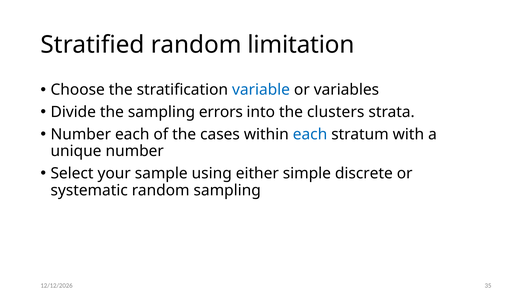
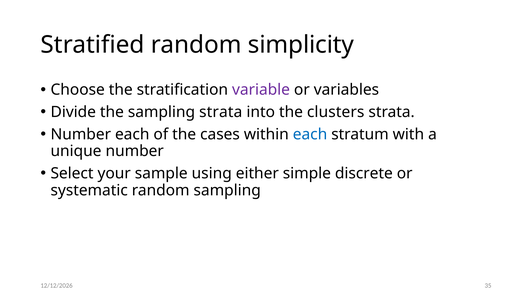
limitation: limitation -> simplicity (301, 45)
variable colour: blue -> purple (261, 90)
sampling errors: errors -> strata (221, 112)
